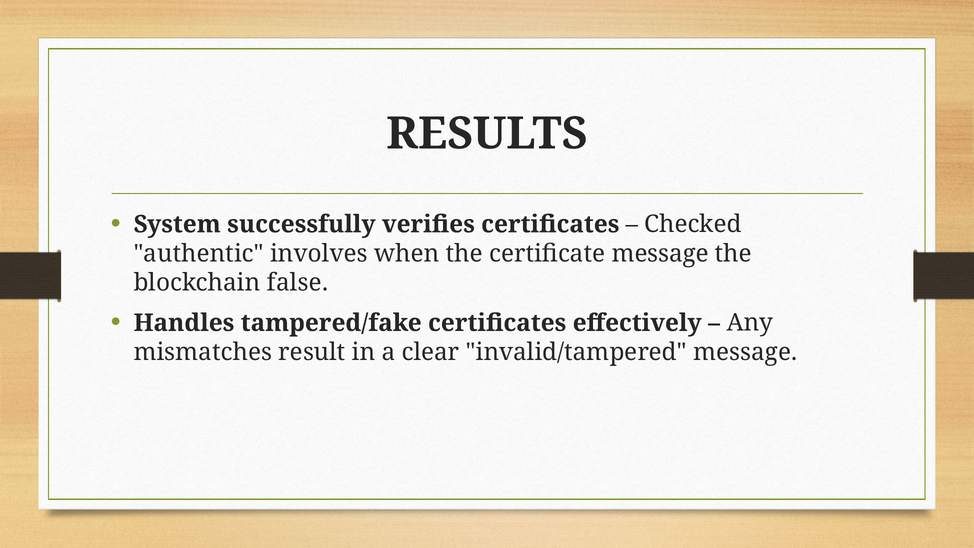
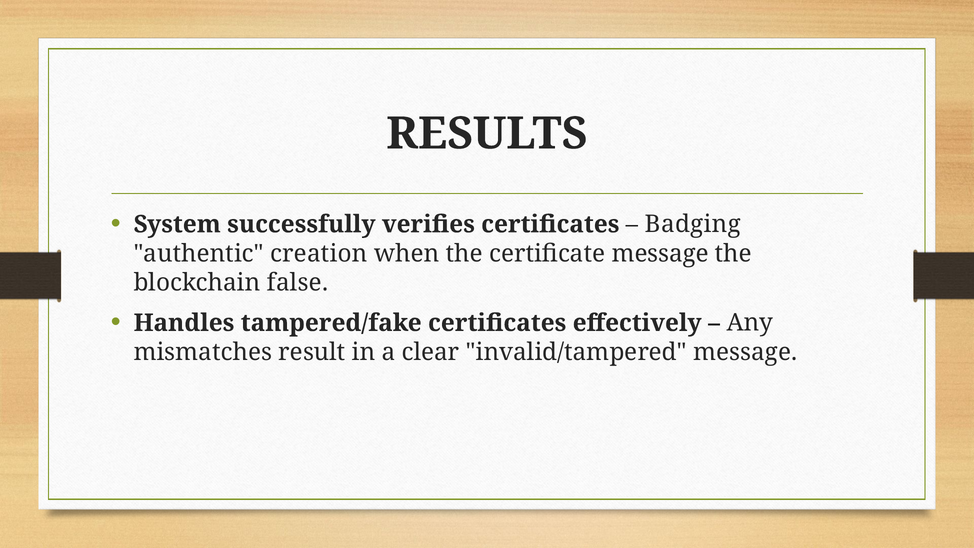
Checked: Checked -> Badging (693, 224)
involves: involves -> creation (319, 253)
